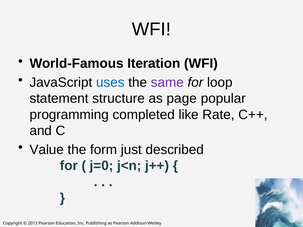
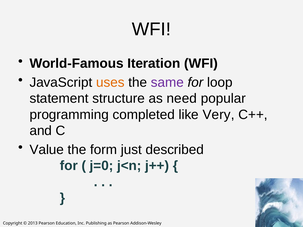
uses colour: blue -> orange (110, 82)
page: page -> need (182, 99)
Rate: Rate -> Very (219, 115)
